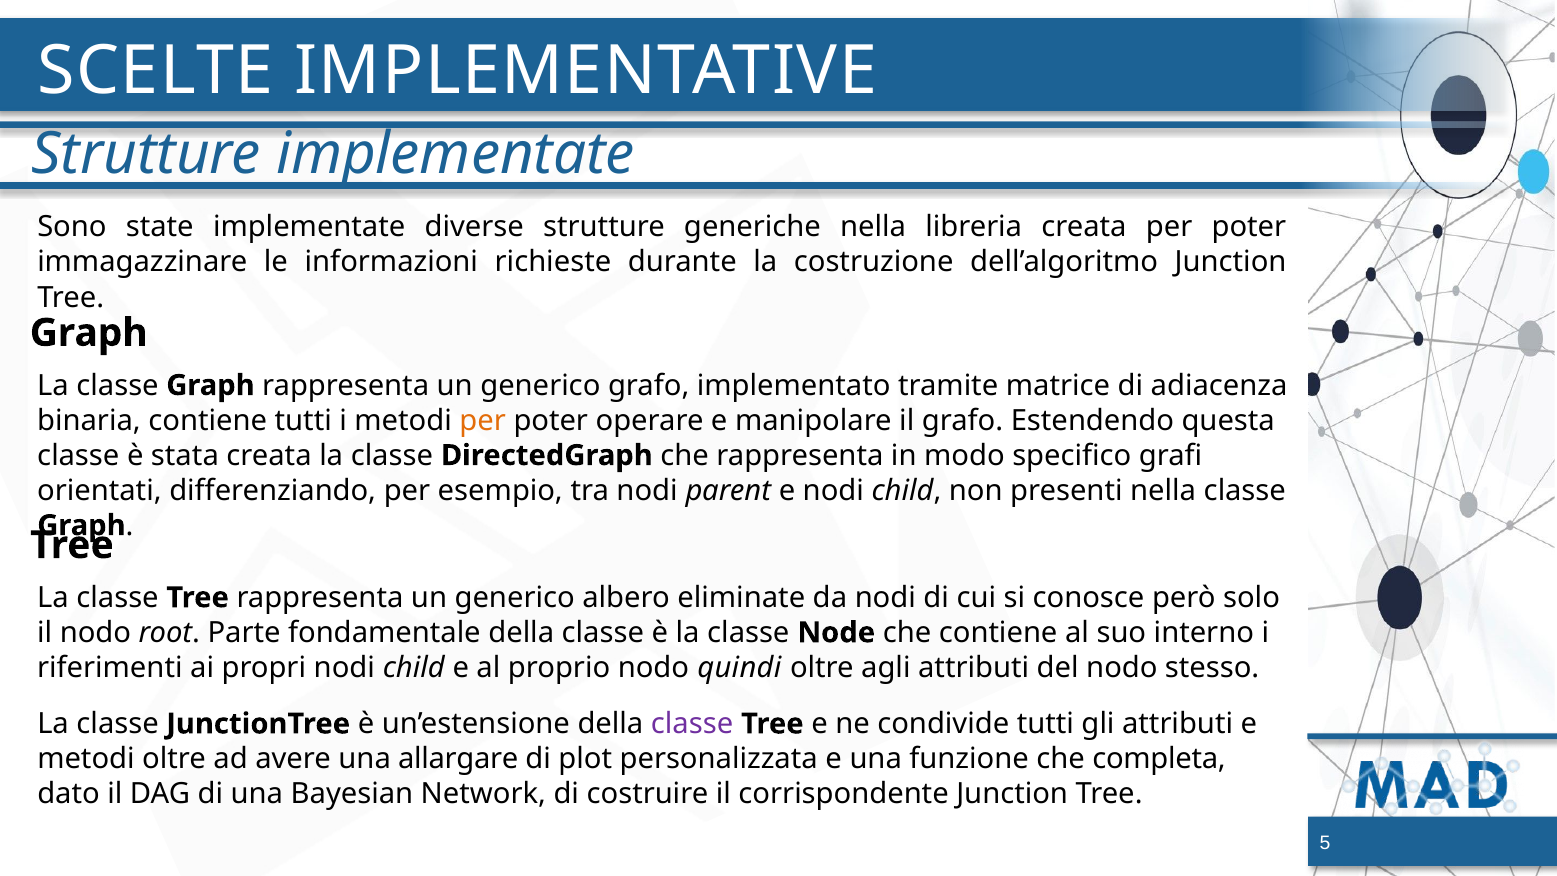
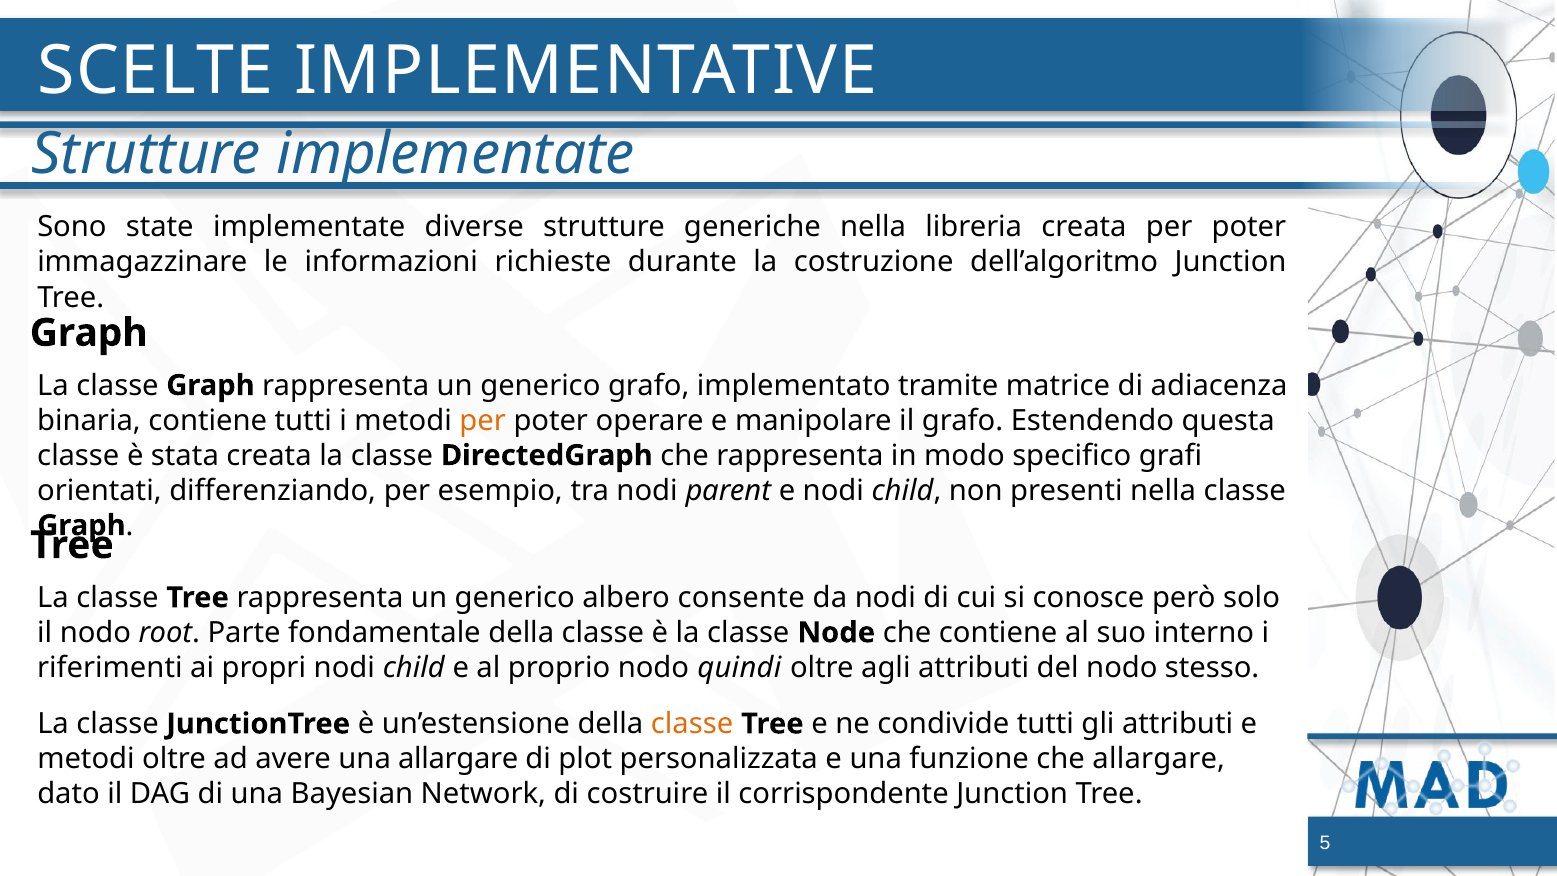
eliminate: eliminate -> consente (741, 597)
classe colour: purple -> orange (692, 724)
che completa: completa -> allargare (1159, 759)
